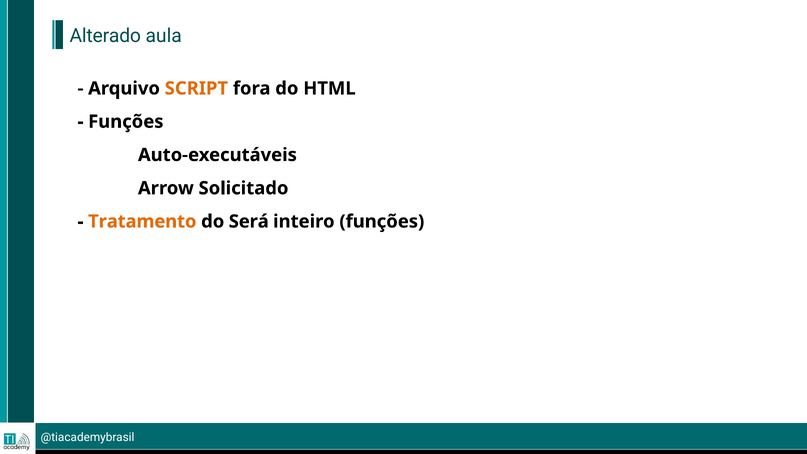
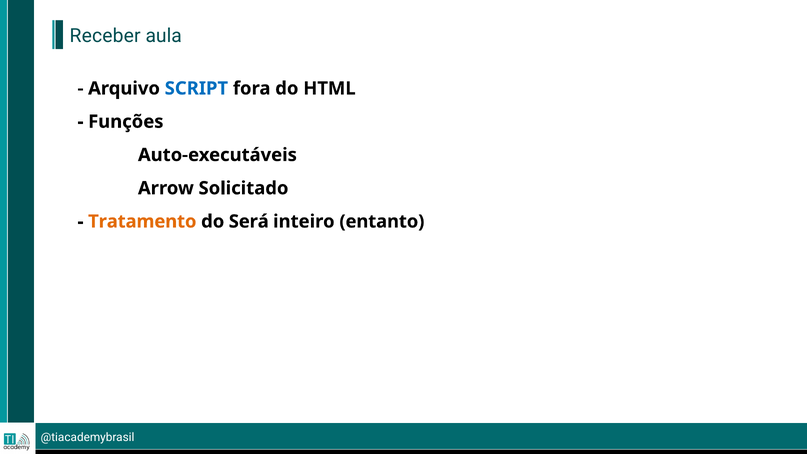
Alterado: Alterado -> Receber (105, 36)
SCRIPT colour: orange -> blue (196, 88)
inteiro funções: funções -> entanto (382, 221)
